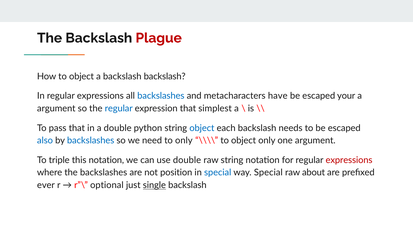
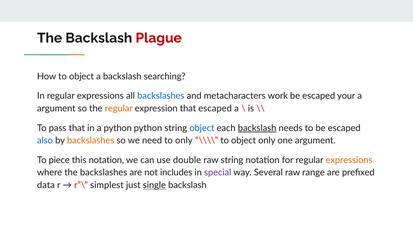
backslash backslash: backslash -> searching (165, 77)
have: have -> work (278, 96)
regular colour: blue -> orange (119, 109)
that simplest: simplest -> escaped (215, 109)
a double: double -> python (118, 128)
backslash underline: none -> present (257, 128)
backslashes colour: blue -> orange (91, 141)
triple: triple -> piece (59, 160)
expressions colour: red -> orange (349, 160)
position: position -> includes (176, 173)
special colour: blue -> purple (218, 173)
way Special: Special -> Several (268, 173)
about: about -> range (314, 173)
ever: ever -> data (46, 185)
optional: optional -> simplest (107, 185)
